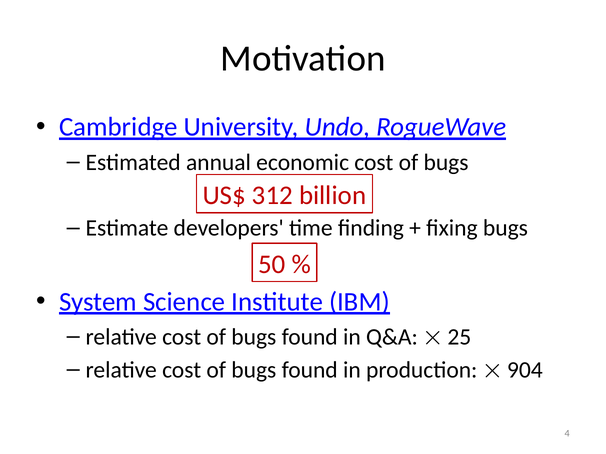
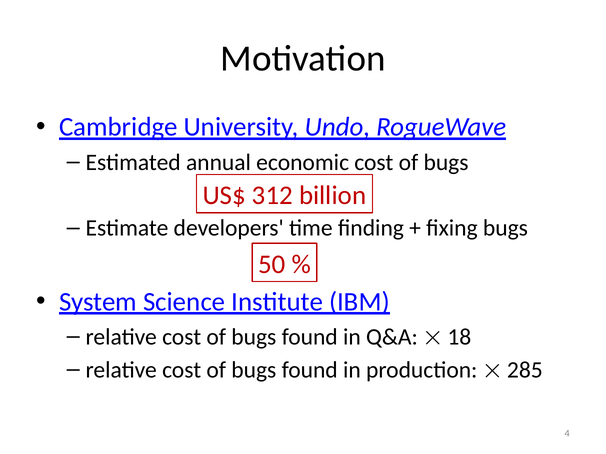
25: 25 -> 18 (459, 337)
904: 904 -> 285 (525, 370)
